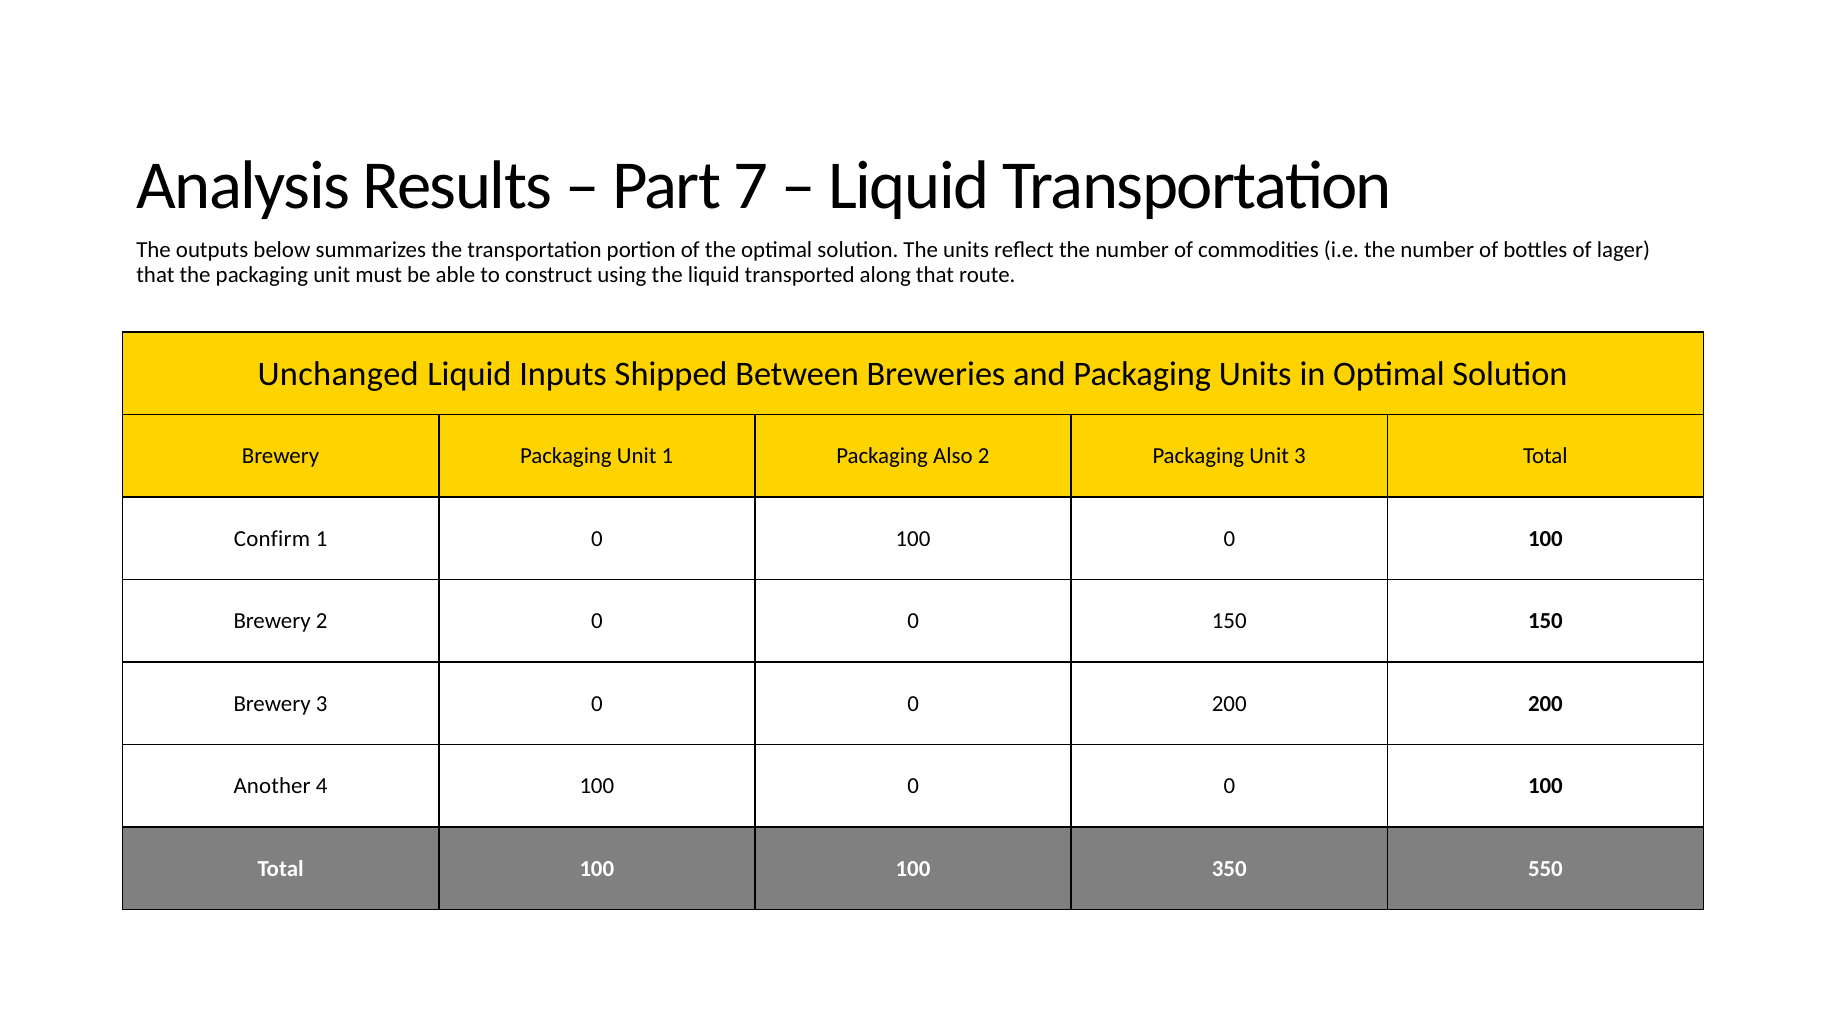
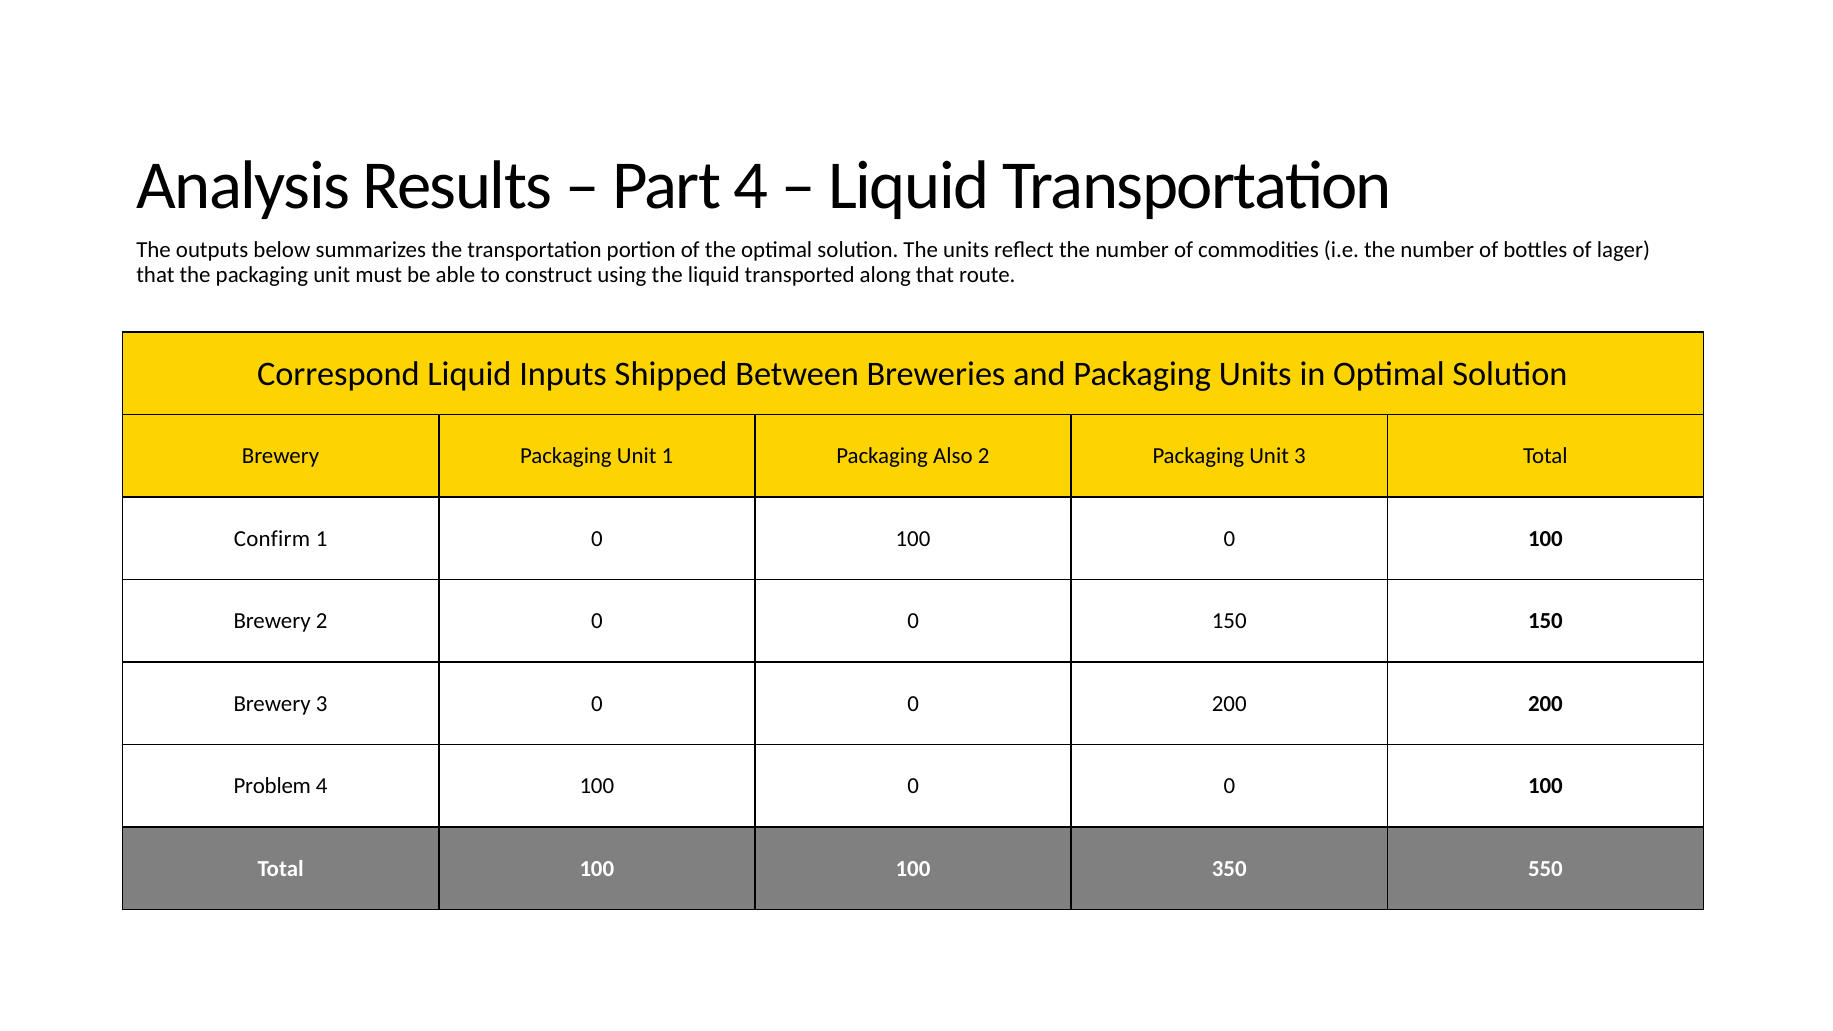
Part 7: 7 -> 4 (751, 186)
Unchanged: Unchanged -> Correspond (338, 374)
Another: Another -> Problem (272, 786)
